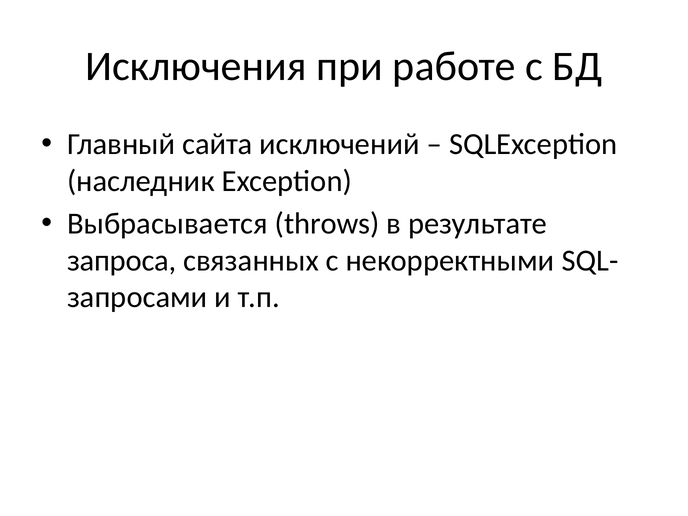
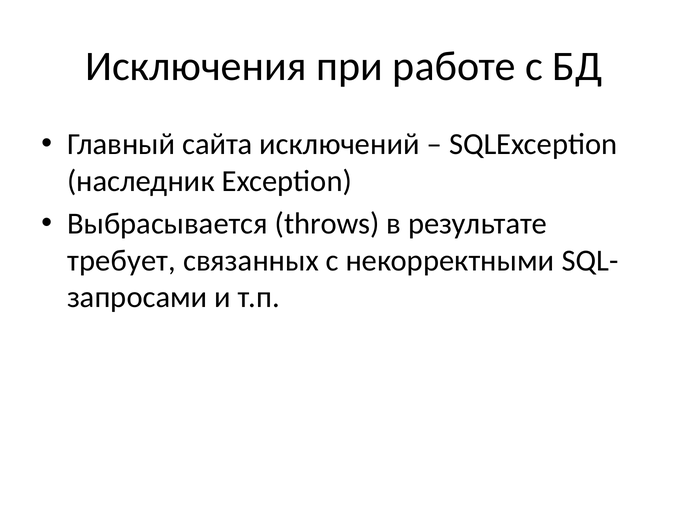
запроса: запроса -> требует (122, 261)
